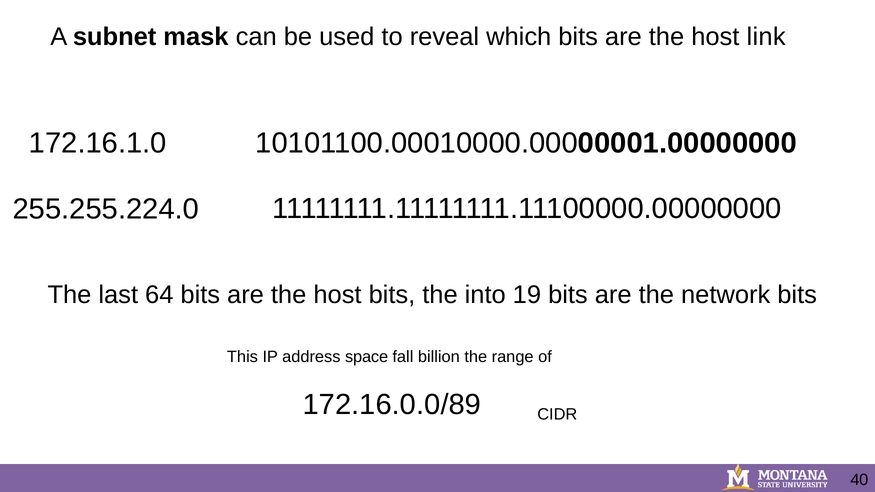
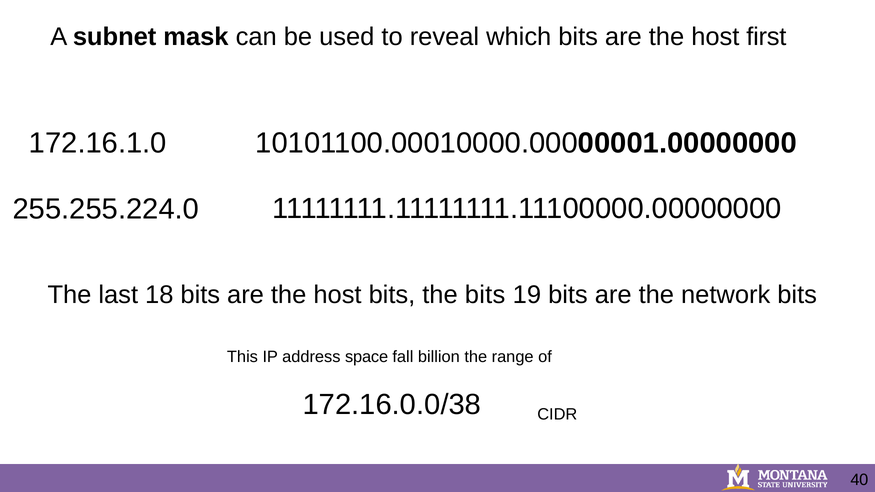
link: link -> first (766, 37)
64: 64 -> 18 (159, 295)
the into: into -> bits (485, 295)
172.16.0.0/89: 172.16.0.0/89 -> 172.16.0.0/38 (392, 405)
